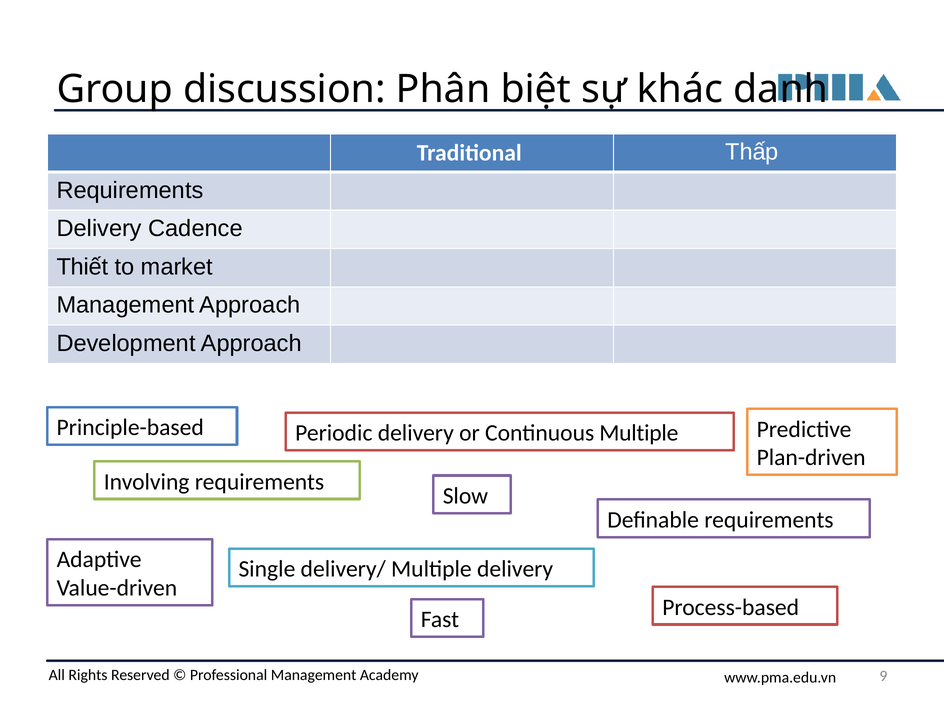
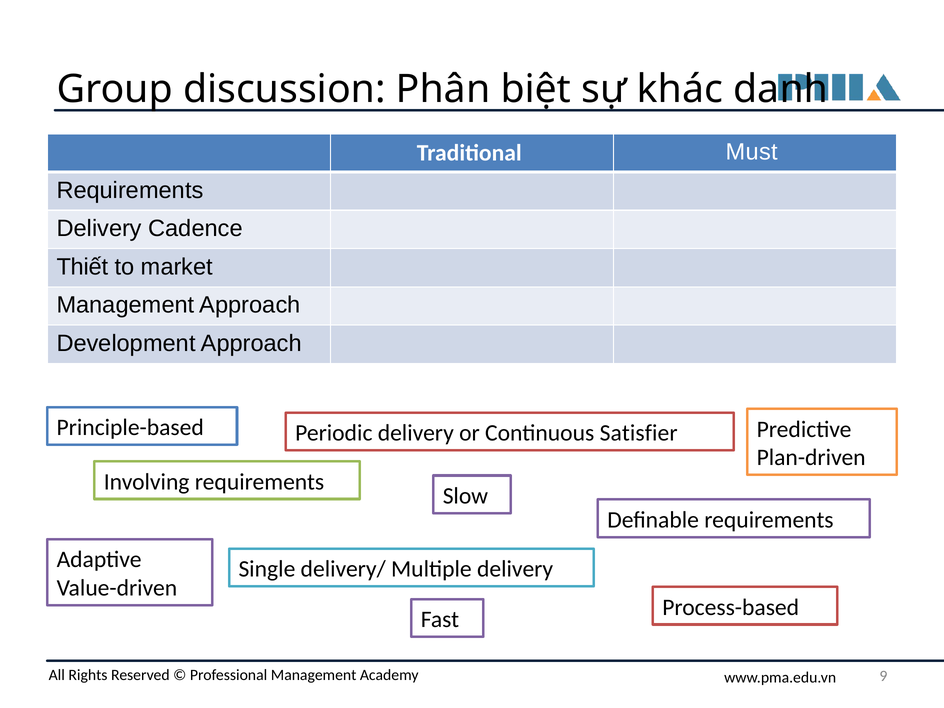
Thấp: Thấp -> Must (752, 152)
Continuous Multiple: Multiple -> Satisfier (639, 433)
